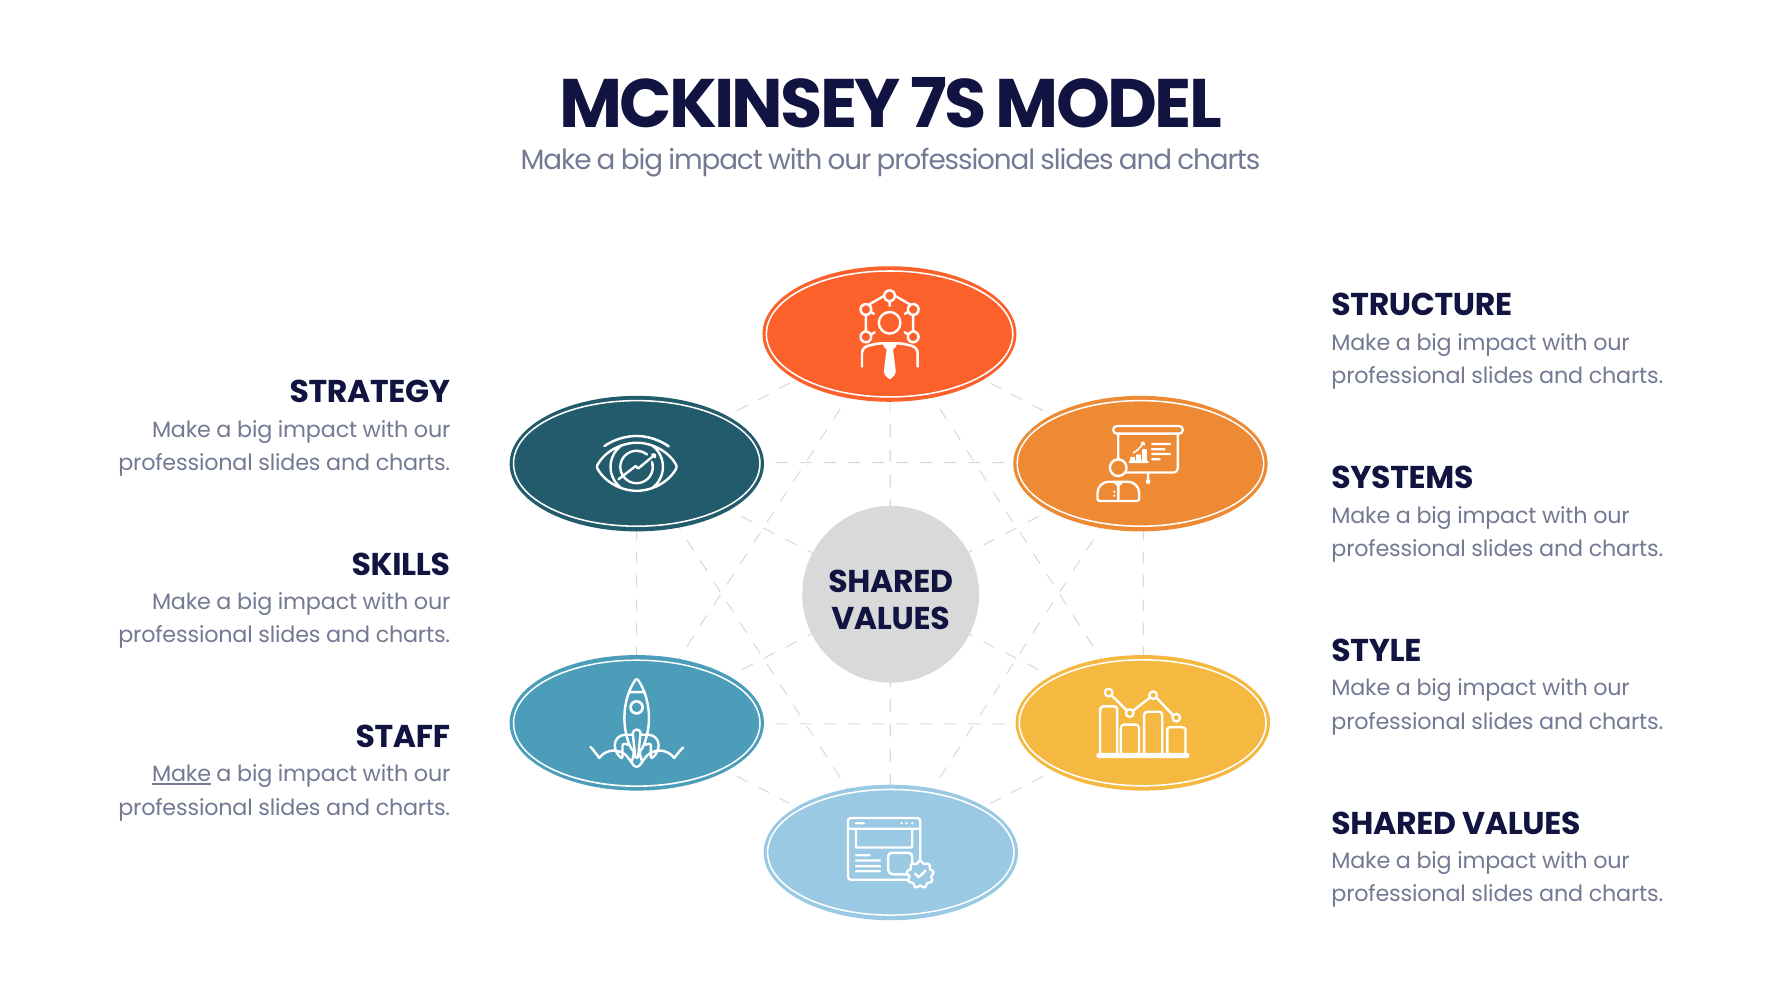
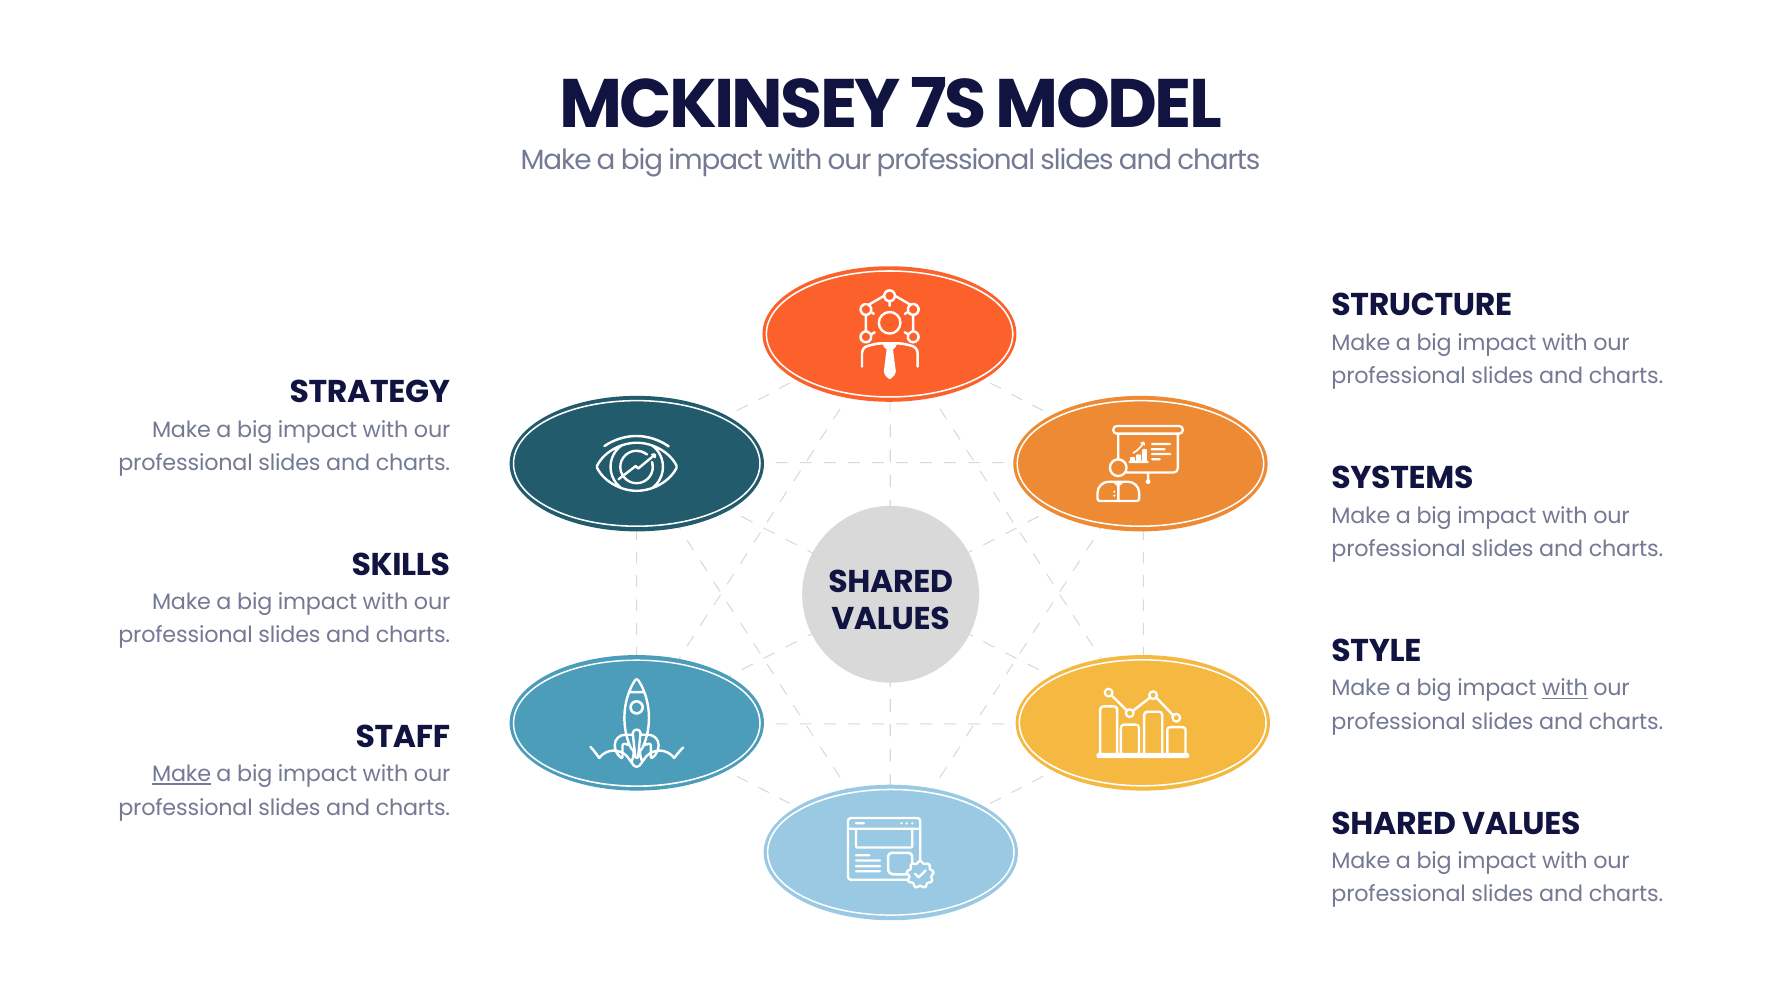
with underline: none -> present (1565, 689)
